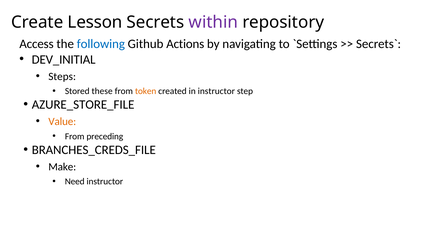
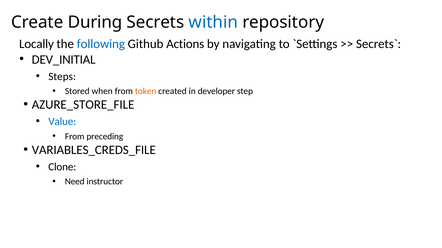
Lesson: Lesson -> During (95, 22)
within colour: purple -> blue (213, 22)
Access: Access -> Locally (37, 44)
these: these -> when (102, 91)
in instructor: instructor -> developer (216, 91)
Value colour: orange -> blue (62, 122)
BRANCHES_CREDS_FILE: BRANCHES_CREDS_FILE -> VARIABLES_CREDS_FILE (94, 150)
Make: Make -> Clone (62, 167)
